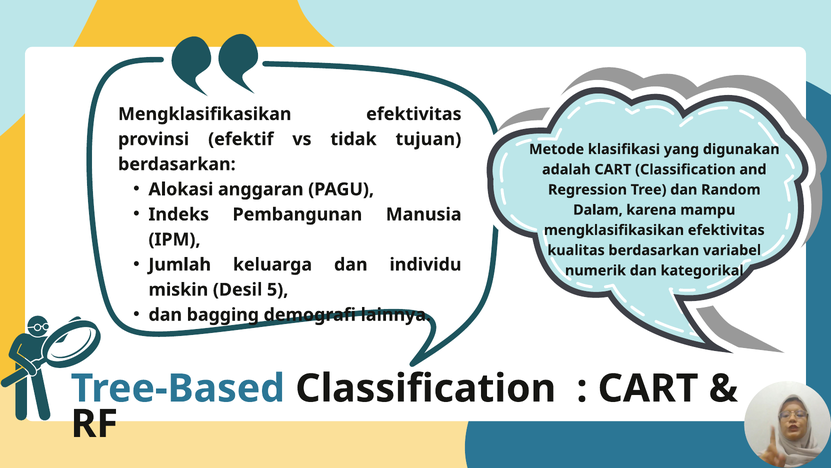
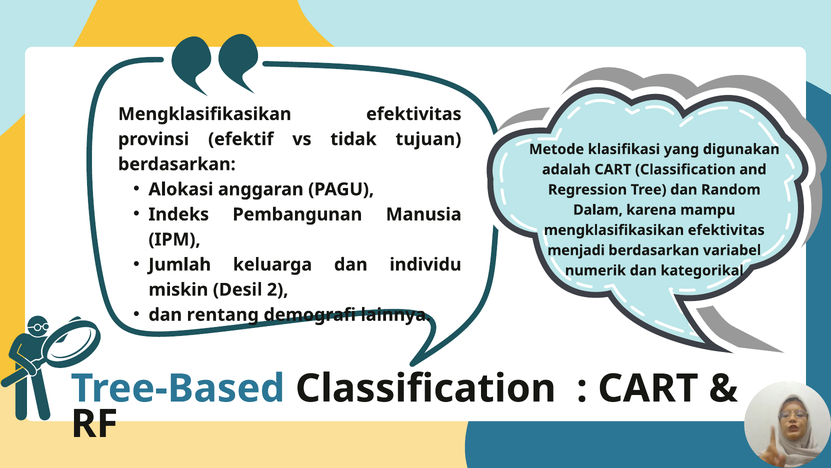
kualitas: kualitas -> menjadi (576, 250)
5: 5 -> 2 (278, 289)
bagging: bagging -> rentang (223, 314)
